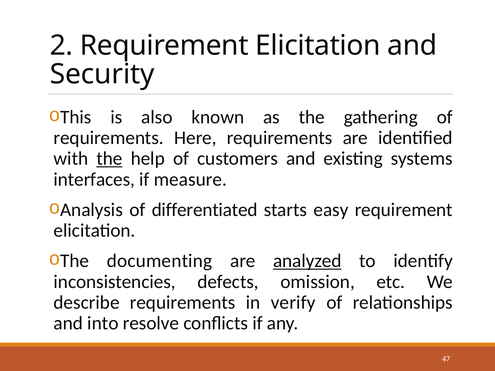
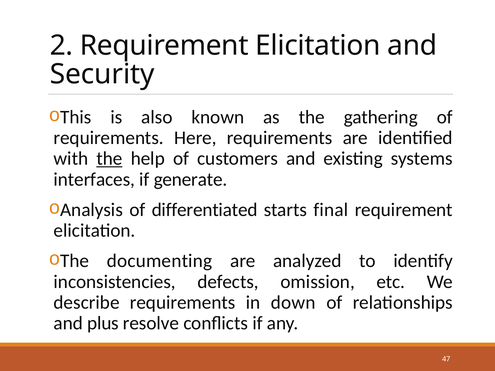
measure: measure -> generate (191, 179)
easy: easy -> final (331, 210)
analyzed underline: present -> none (307, 261)
verify: verify -> down (293, 303)
into: into -> plus (103, 323)
